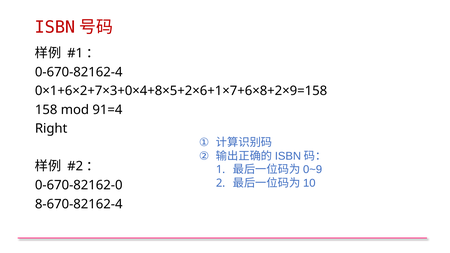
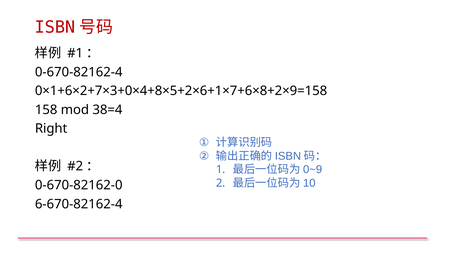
91=4: 91=4 -> 38=4 (107, 110)
8-670-82162-4: 8-670-82162-4 -> 6-670-82162-4 (79, 204)
